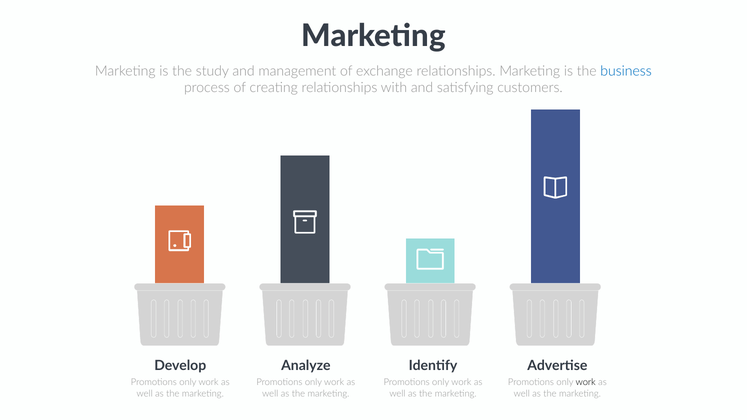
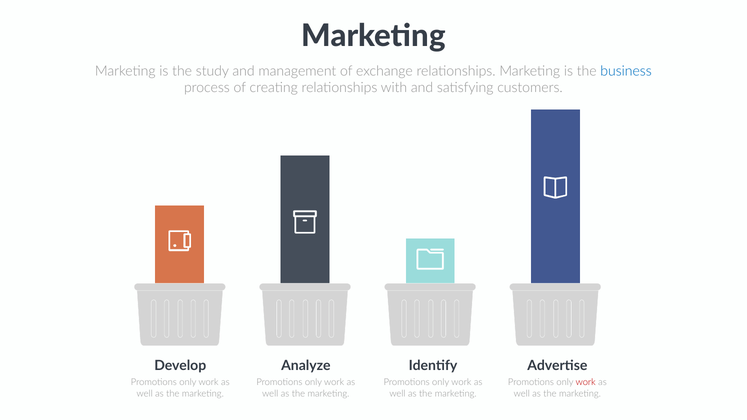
work colour: black -> red (586, 383)
